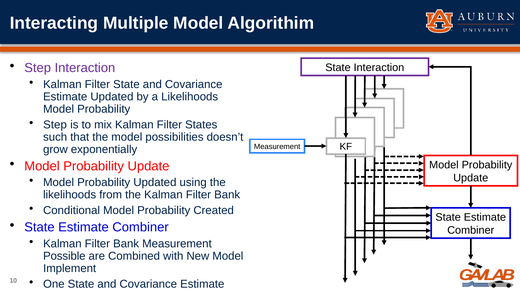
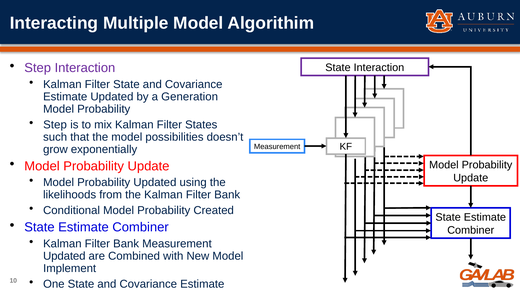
a Likelihoods: Likelihoods -> Generation (190, 97)
Possible: Possible -> Updated (64, 256)
